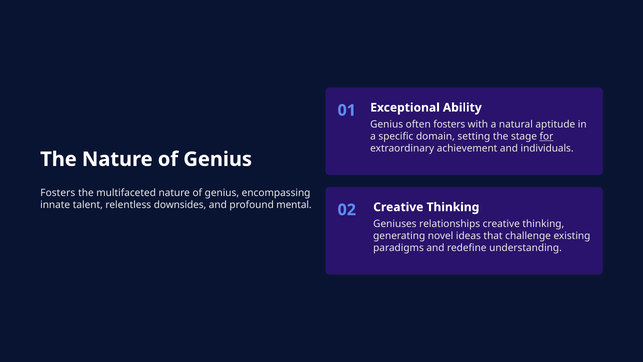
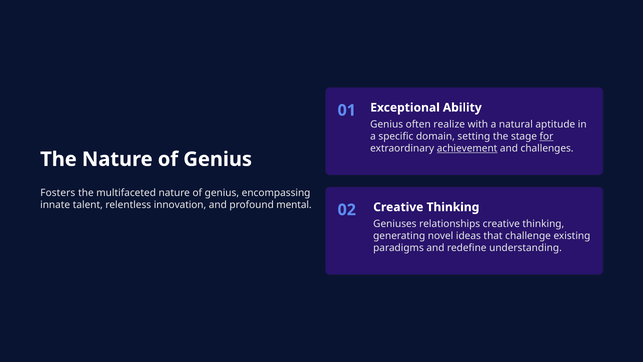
often fosters: fosters -> realize (449, 124)
achievement underline: none -> present (467, 148)
individuals: individuals -> challenges (547, 148)
downsides: downsides -> innovation (180, 205)
